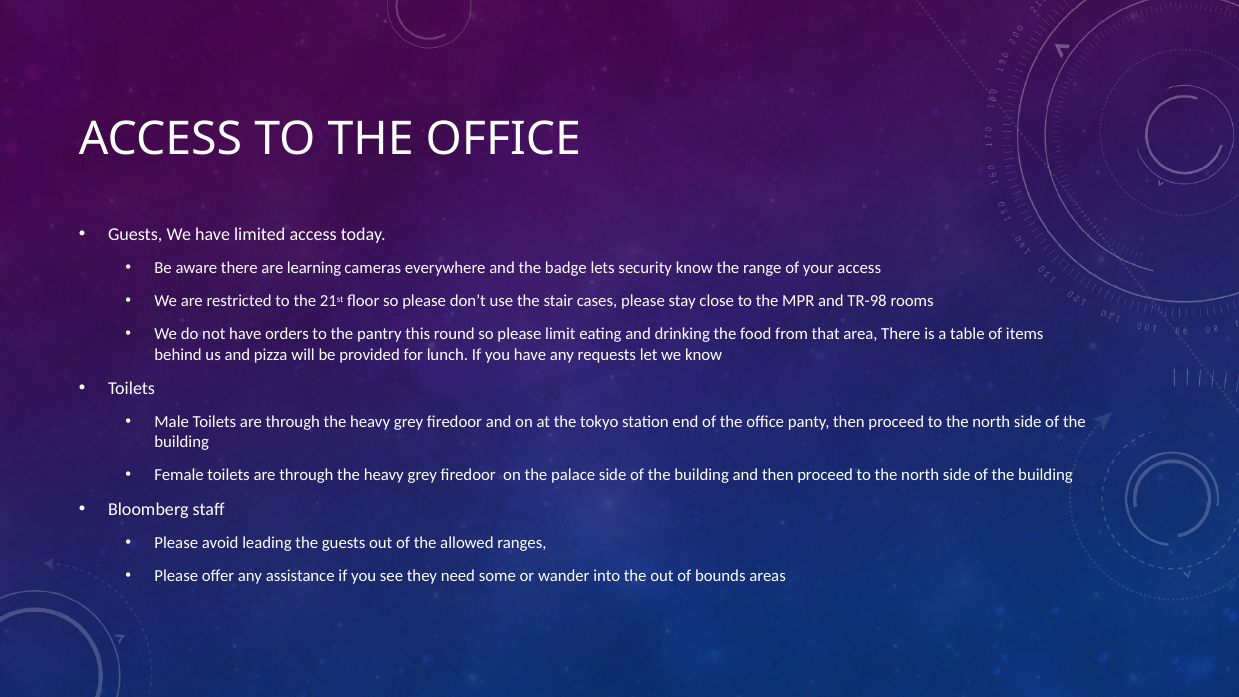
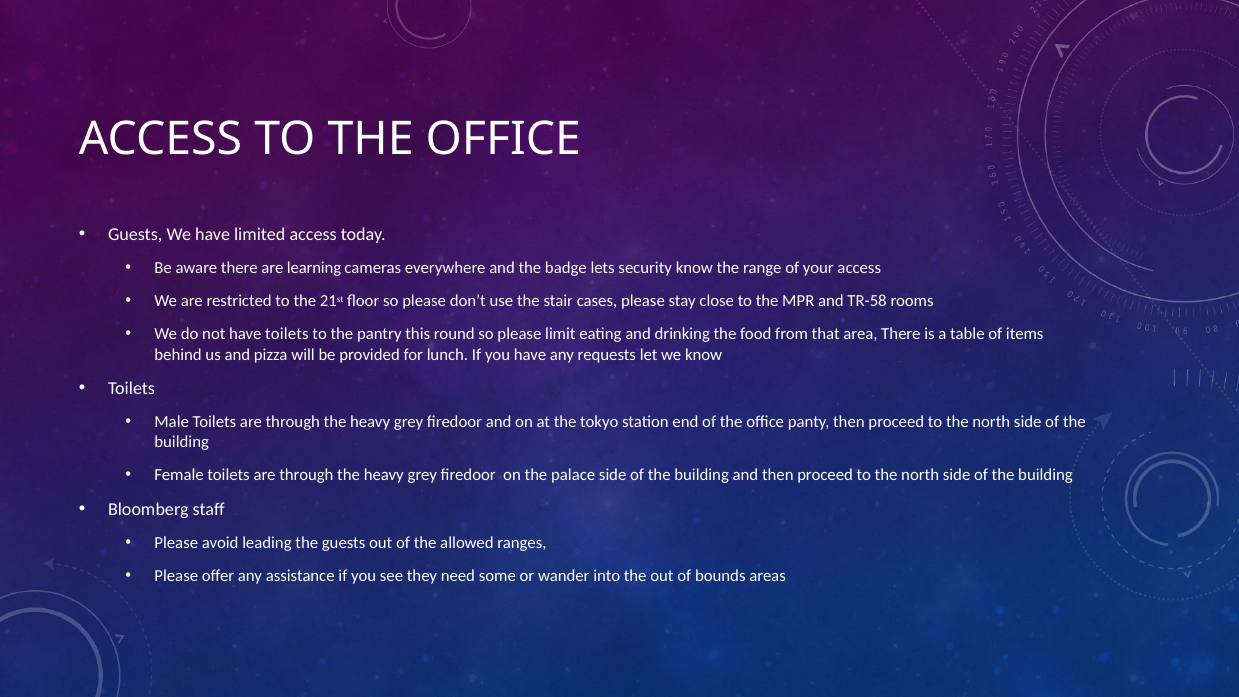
TR-98: TR-98 -> TR-58 (867, 301)
have orders: orders -> toilets (287, 334)
